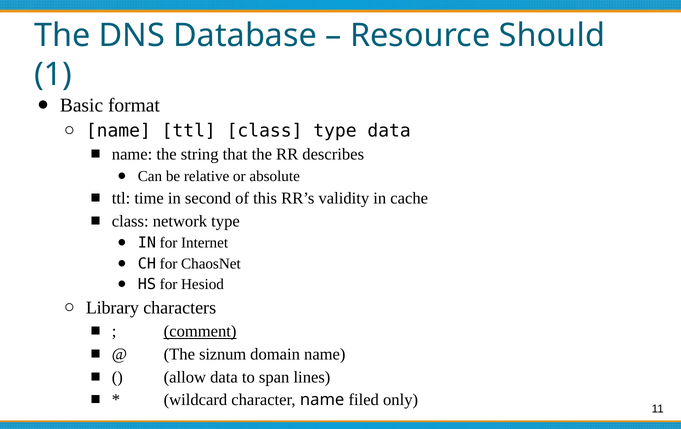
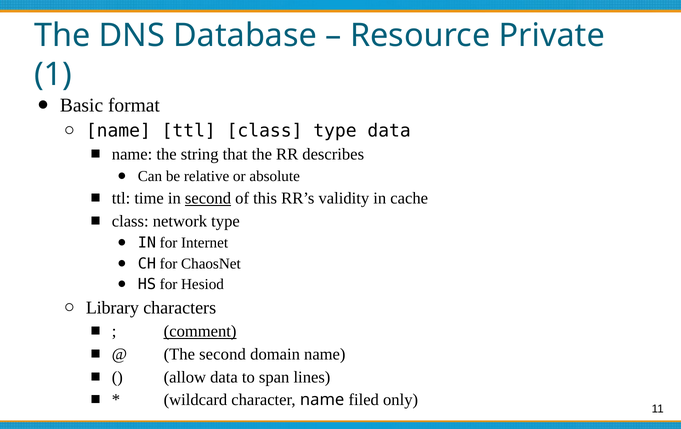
Should: Should -> Private (552, 36)
second underline: none -> present (208, 198)
The siznum: siznum -> second (223, 354)
